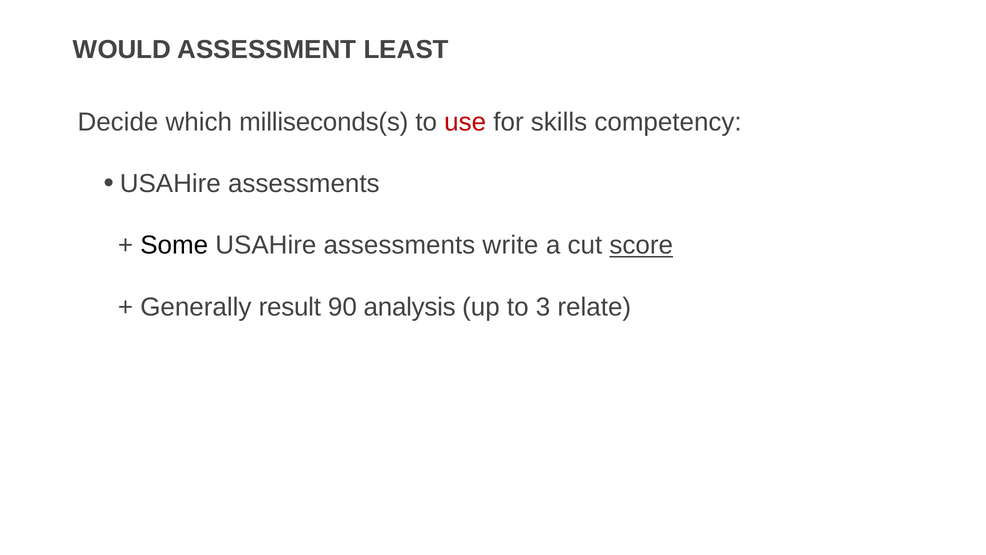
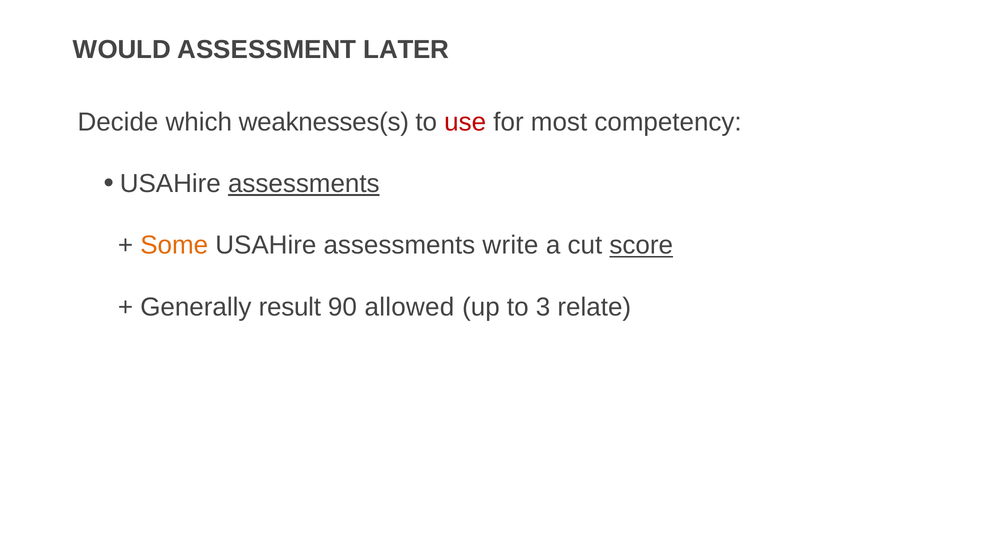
LEAST: LEAST -> LATER (406, 50)
milliseconds(s: milliseconds(s -> weaknesses(s (324, 122)
skills: skills -> most (559, 122)
assessments underline: none -> present (304, 184)
Some colour: black -> orange (174, 245)
analysis: analysis -> allowed (409, 307)
